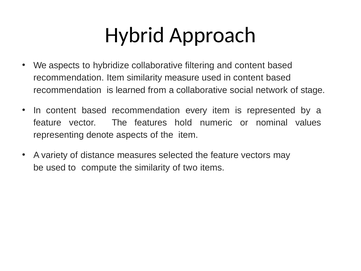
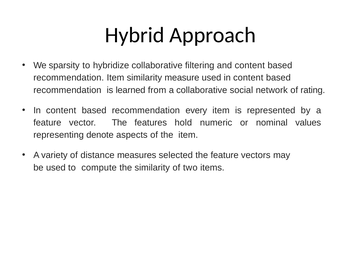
We aspects: aspects -> sparsity (64, 65)
stage: stage -> rating (313, 90)
